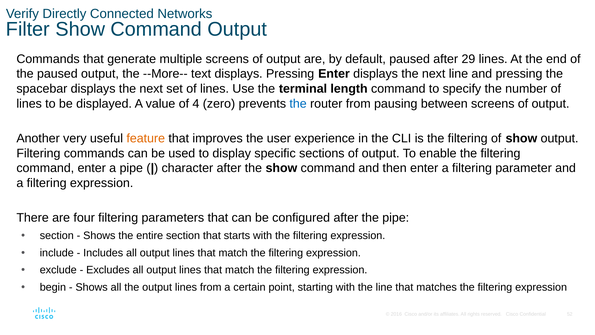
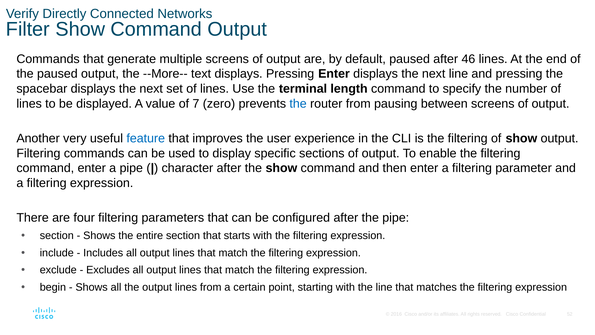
29: 29 -> 46 (468, 59)
4: 4 -> 7 (196, 104)
feature colour: orange -> blue (146, 138)
